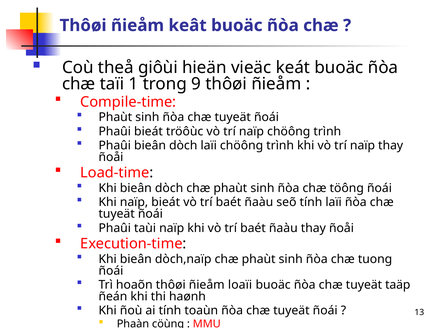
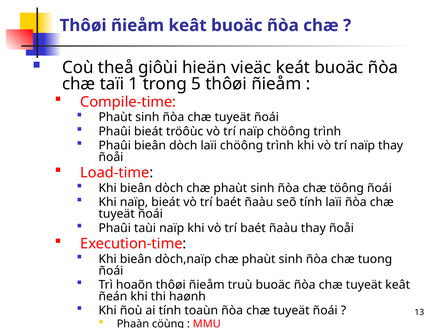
9: 9 -> 5 (196, 84)
loaïi: loaïi -> truù (240, 285)
tuyeät taäp: taäp -> keât (398, 285)
